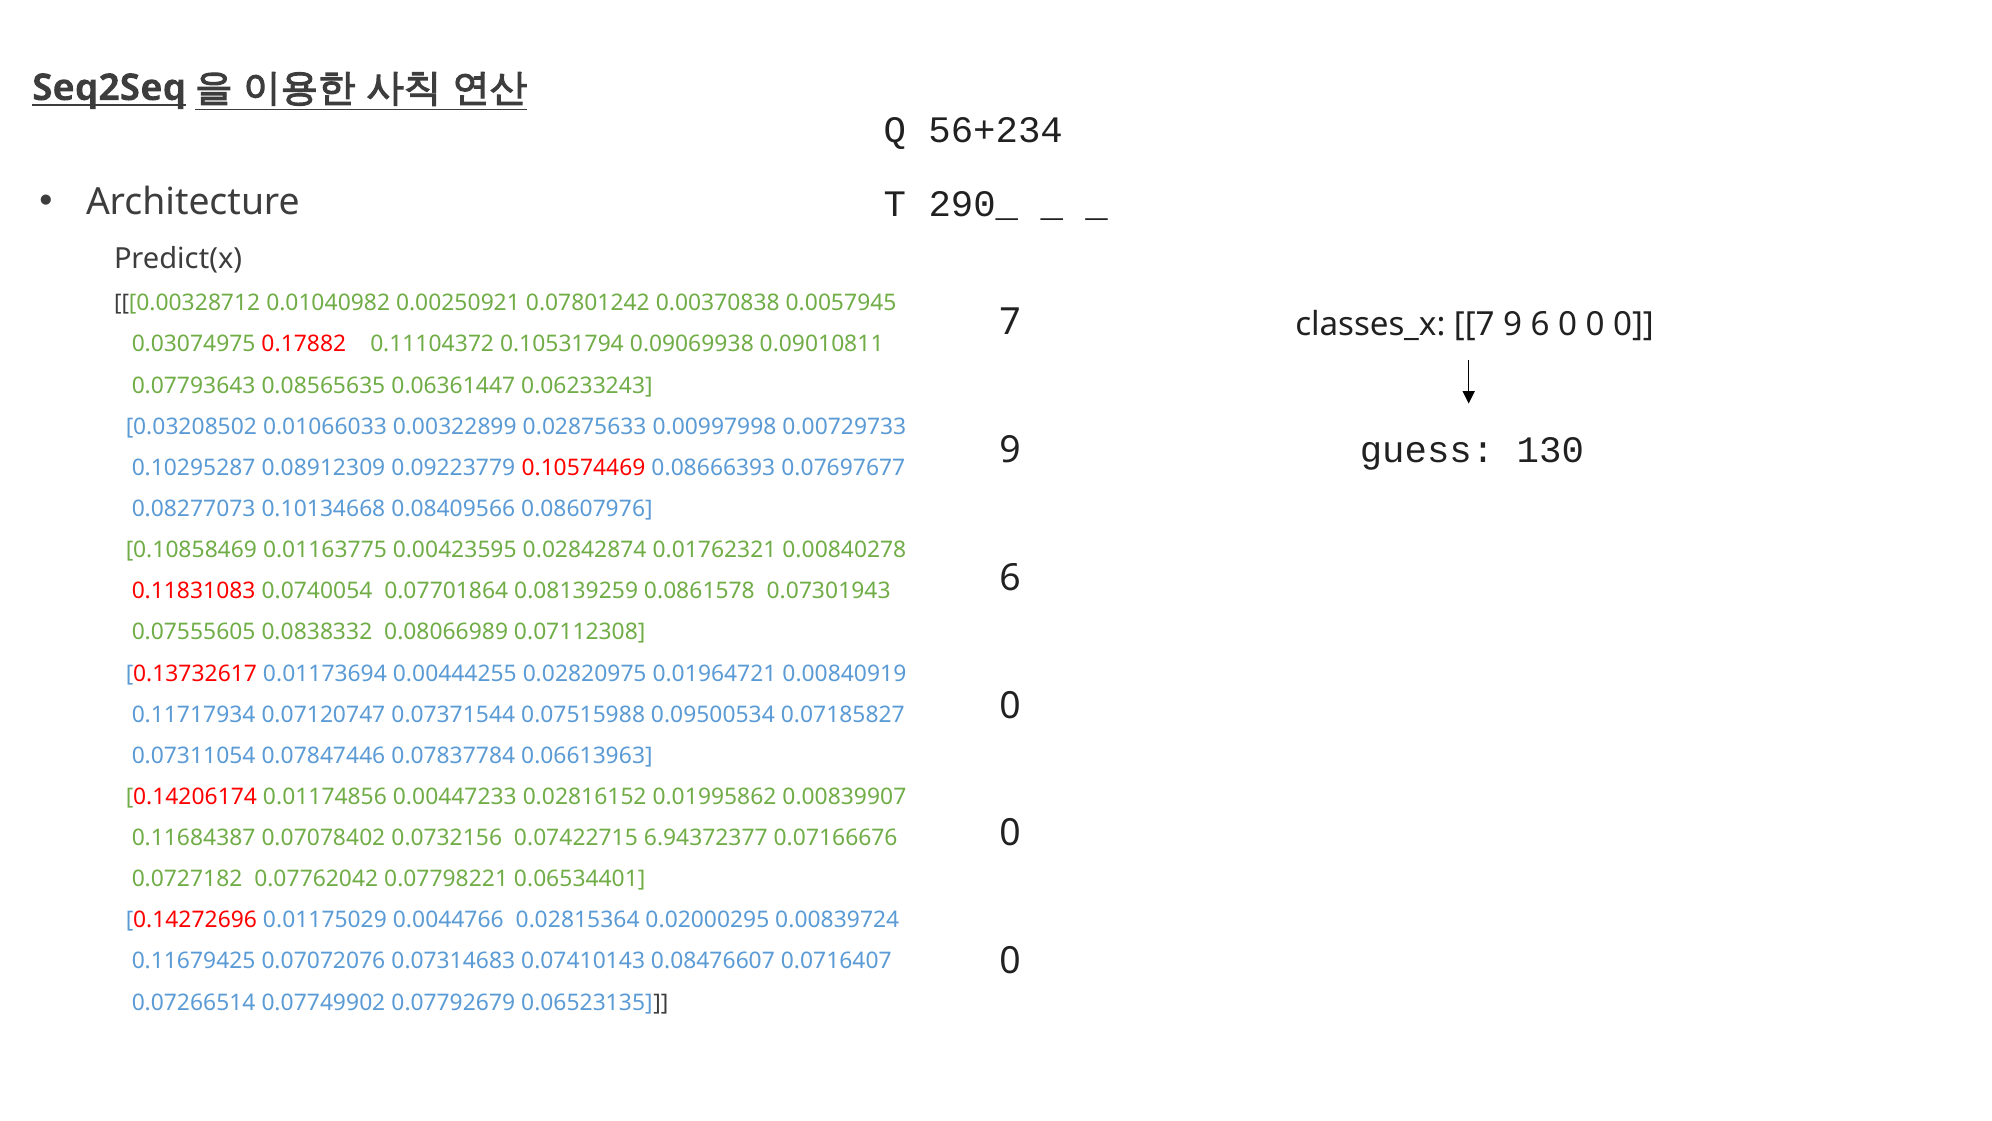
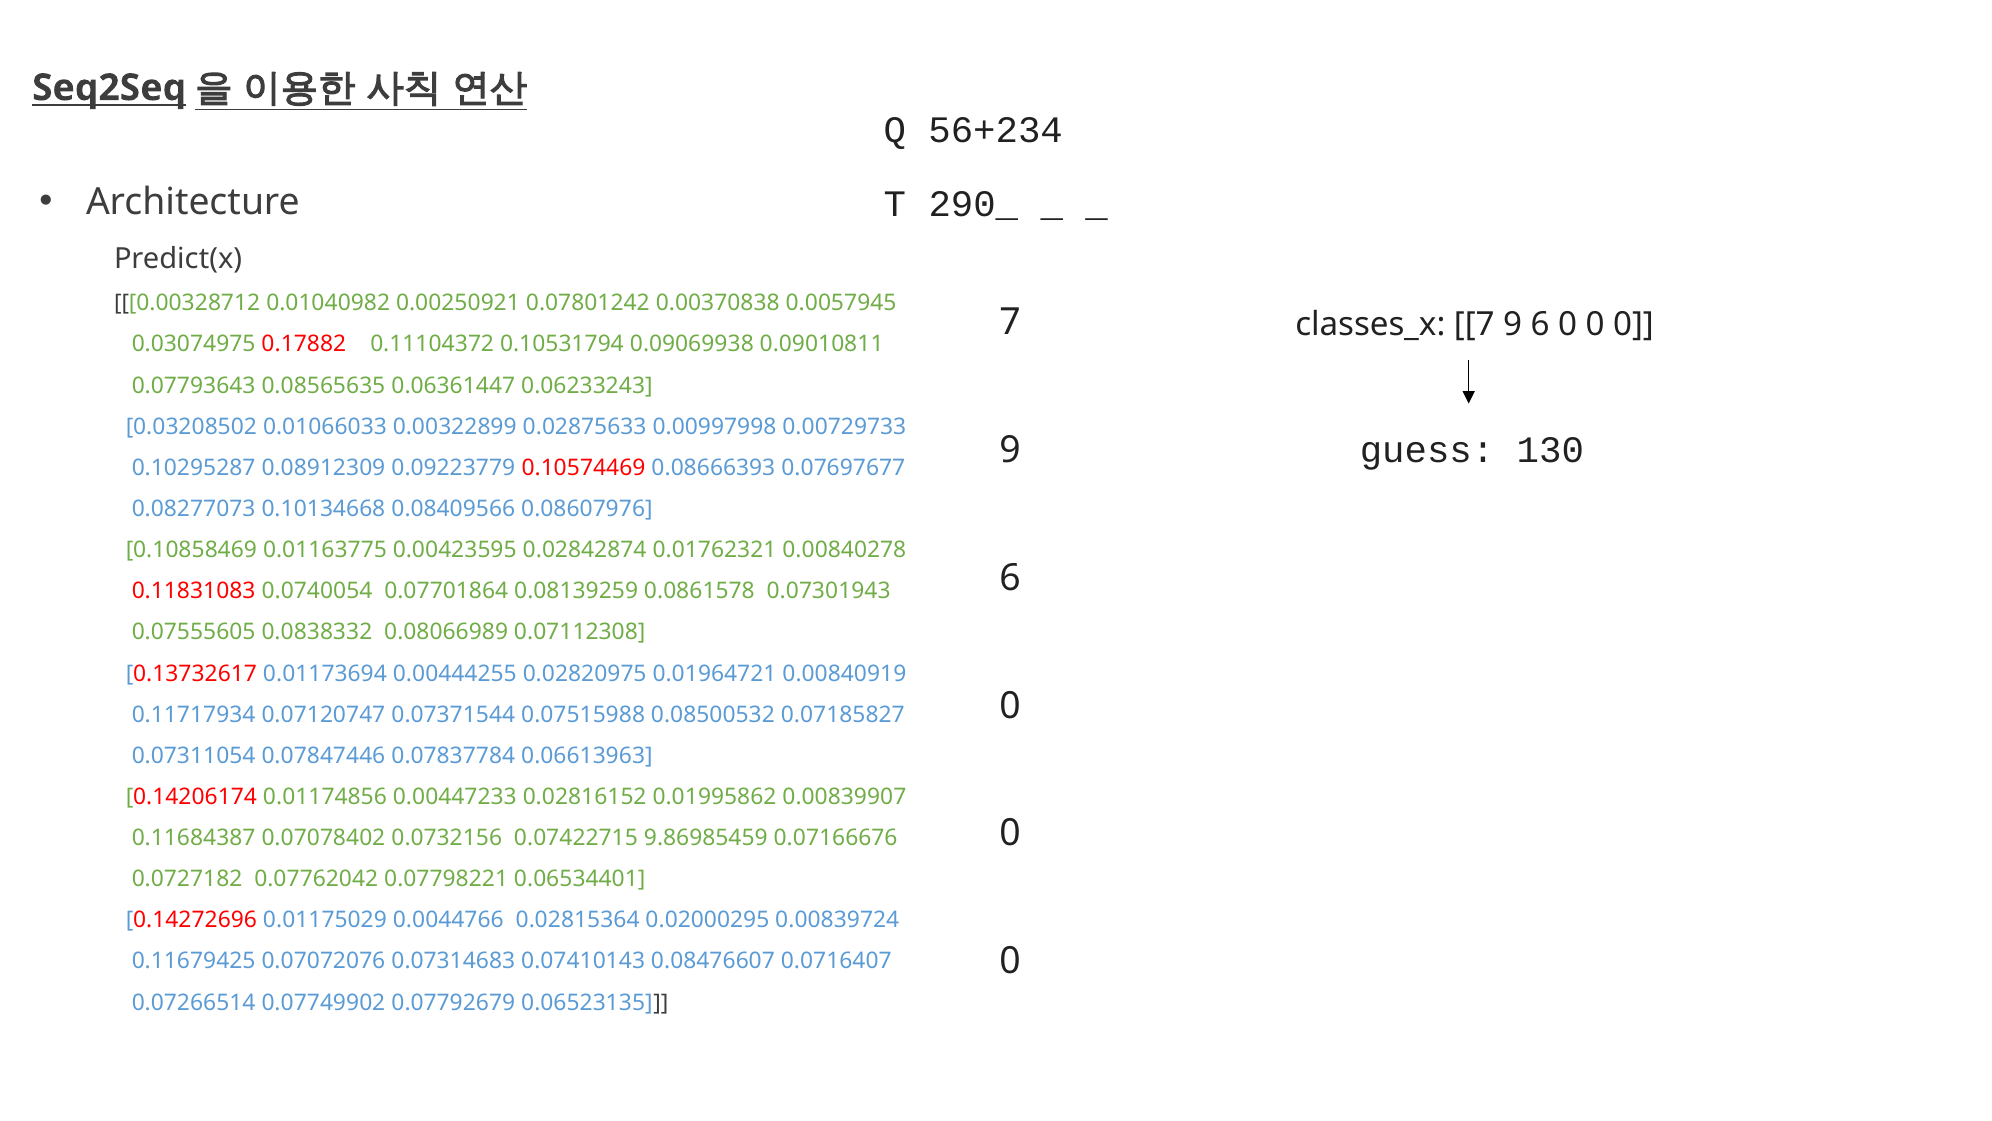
0.09500534: 0.09500534 -> 0.08500532 (713, 714)
6.94372377: 6.94372377 -> 9.86985459 (706, 838)
